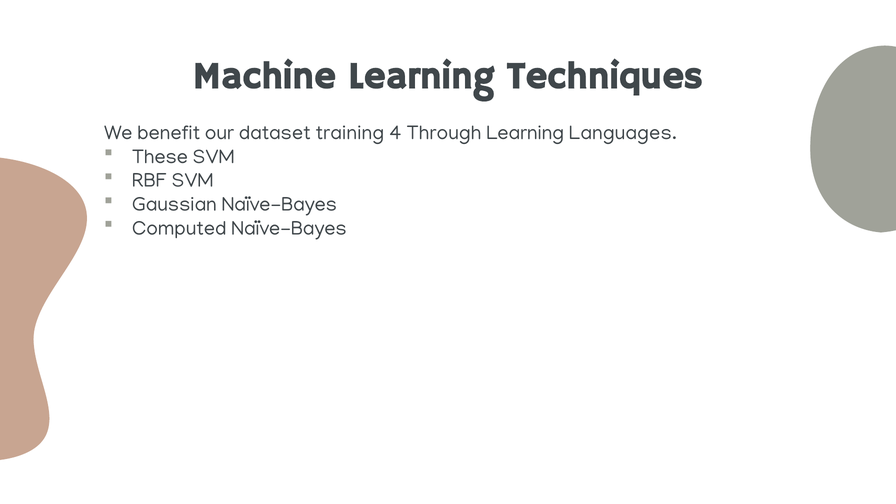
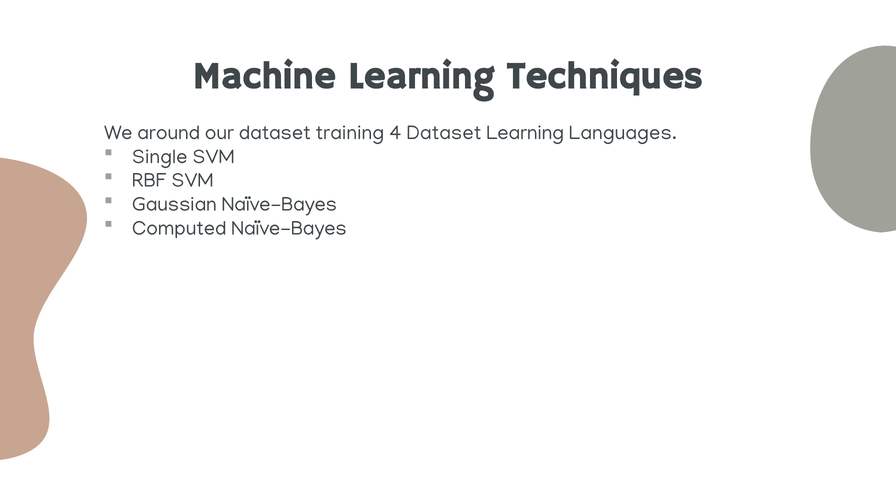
benefit: benefit -> around (169, 133)
4 Through: Through -> Dataset (444, 133)
These: These -> Single (160, 157)
